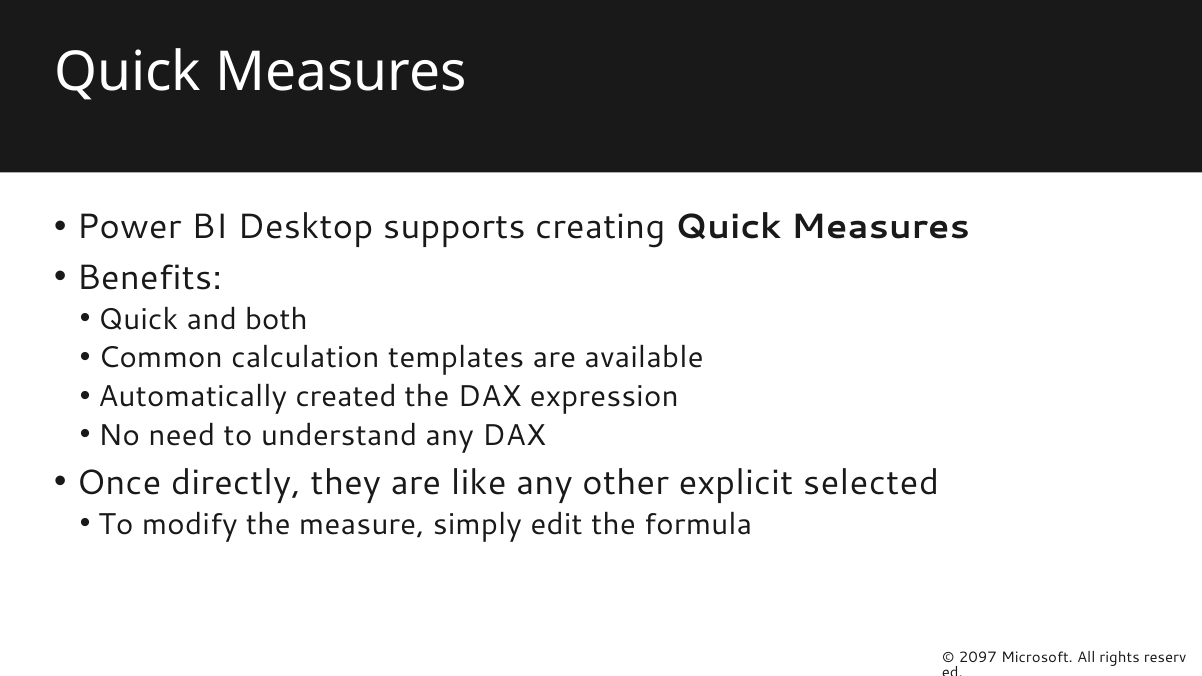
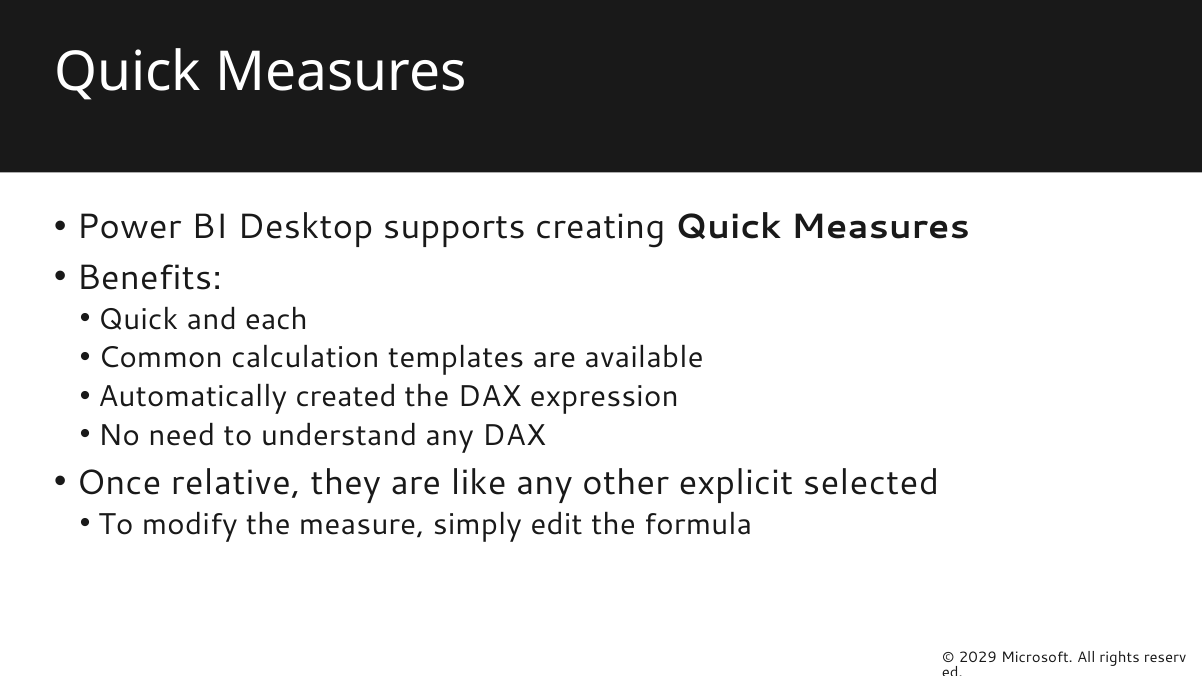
both: both -> each (276, 319)
directly: directly -> relative (236, 483)
2097: 2097 -> 2029 (978, 658)
